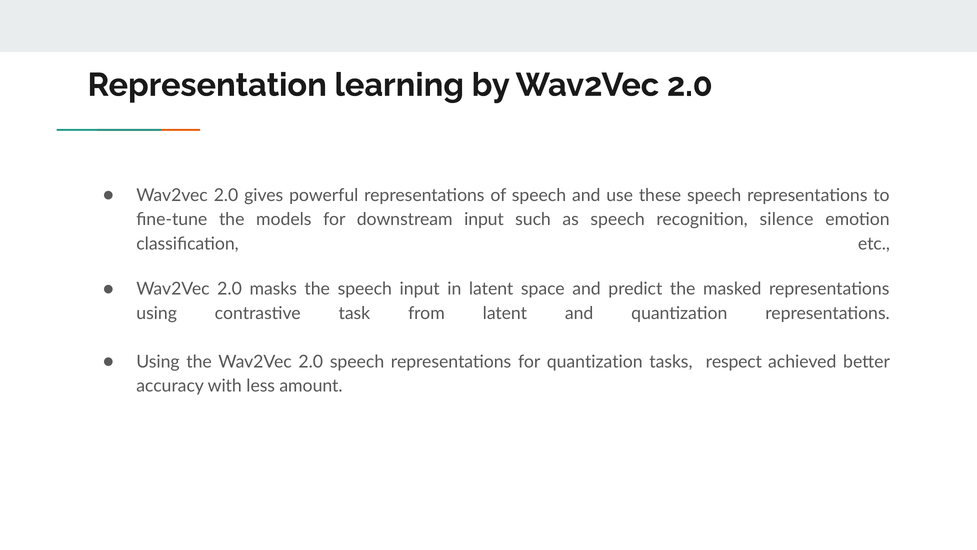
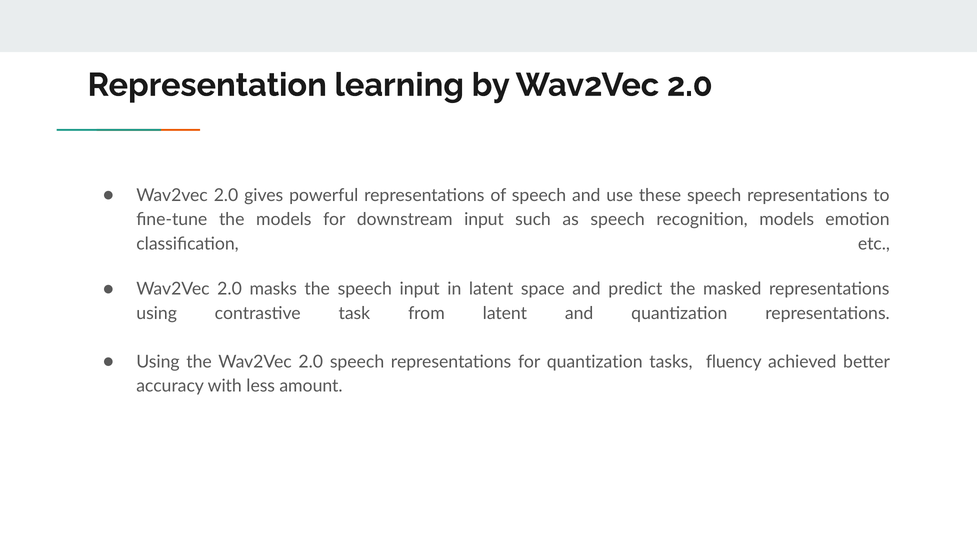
recognition silence: silence -> models (787, 219)
respect: respect -> fluency (734, 362)
